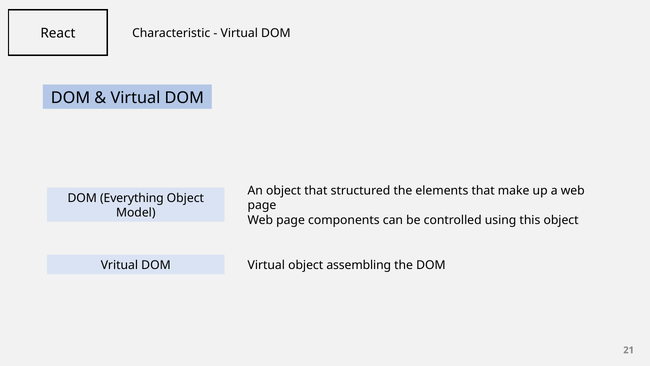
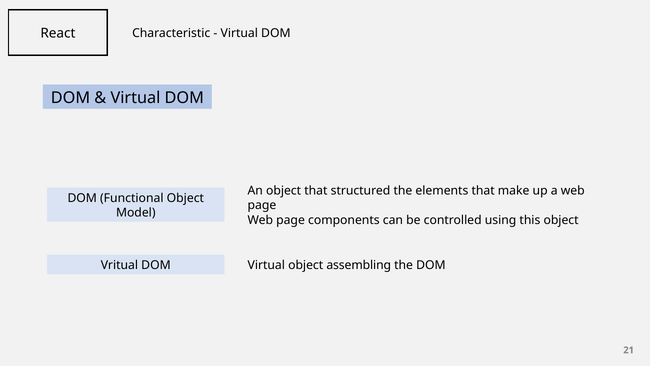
Everything: Everything -> Functional (132, 198)
